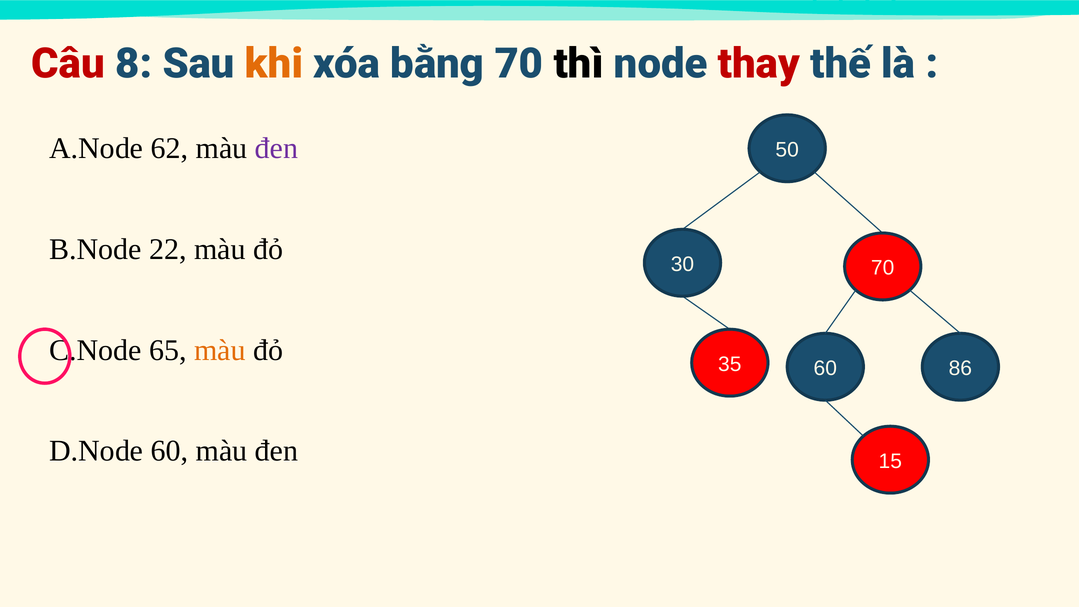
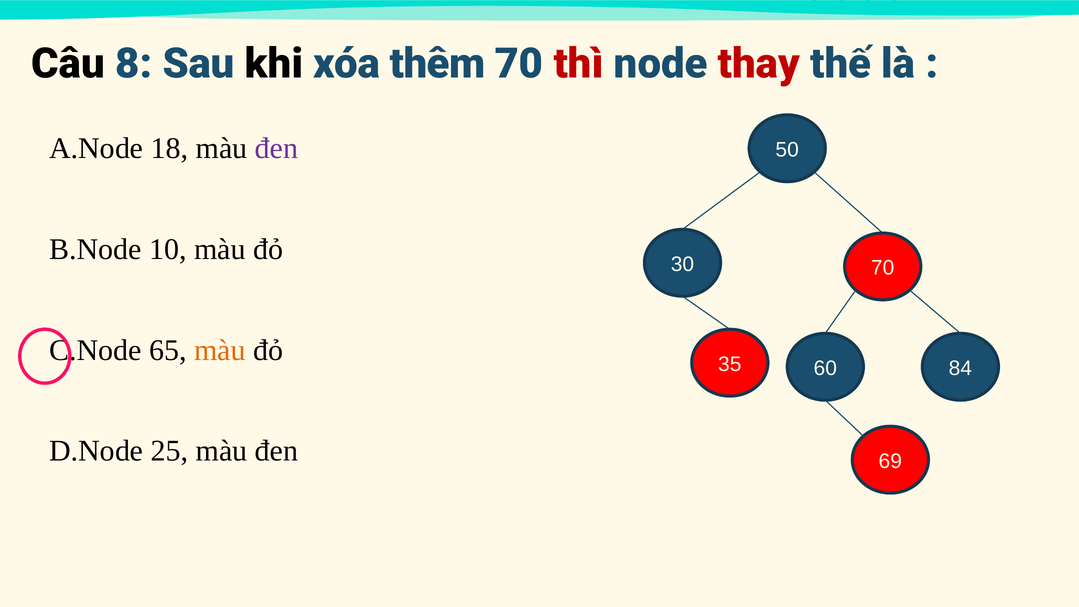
Câu colour: red -> black (68, 64)
khi colour: orange -> black (274, 64)
bằng: bằng -> thêm (437, 64)
thì colour: black -> red (579, 64)
62: 62 -> 18 (170, 148)
22: 22 -> 10 (168, 249)
86: 86 -> 84 (960, 368)
60: 60 -> 25 (170, 451)
15: 15 -> 69 (890, 461)
